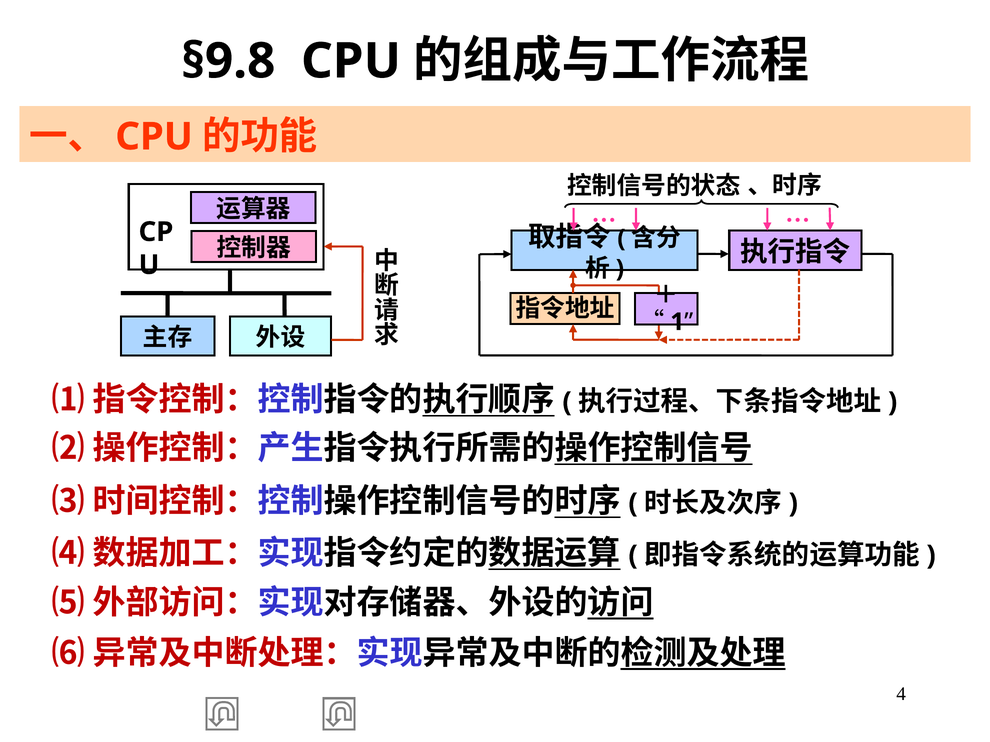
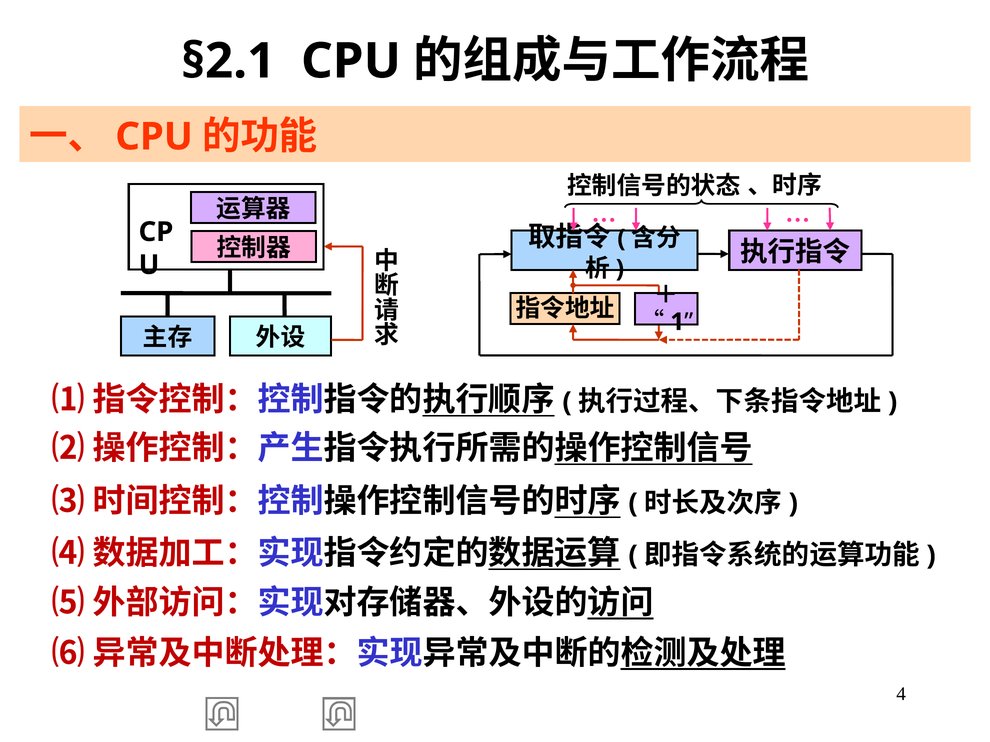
§9.8: §9.8 -> §2.1 (228, 61)
